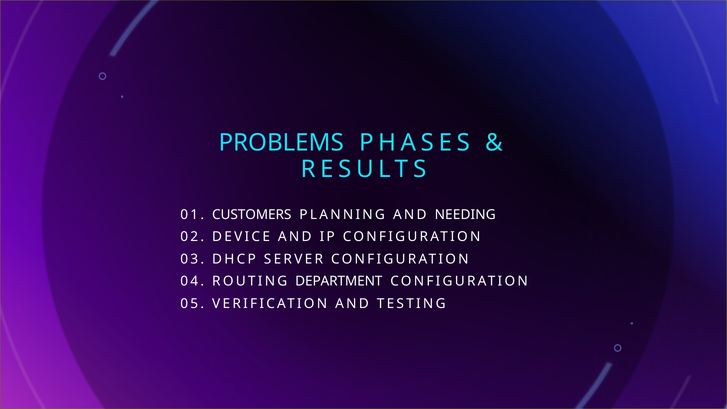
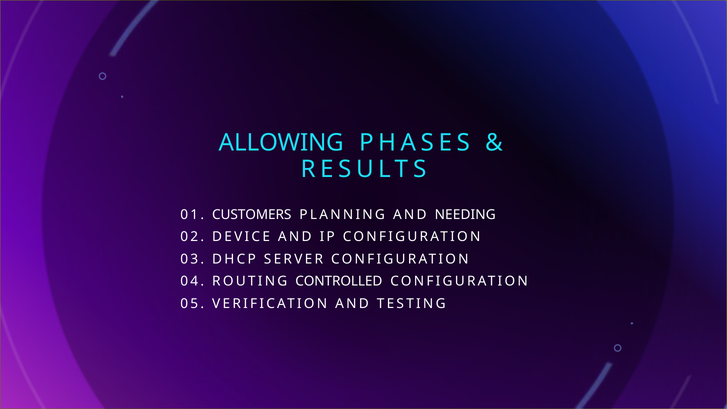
PROBLEMS: PROBLEMS -> ALLOWING (281, 143)
DEPARTMENT: DEPARTMENT -> CONTROLLED (339, 281)
